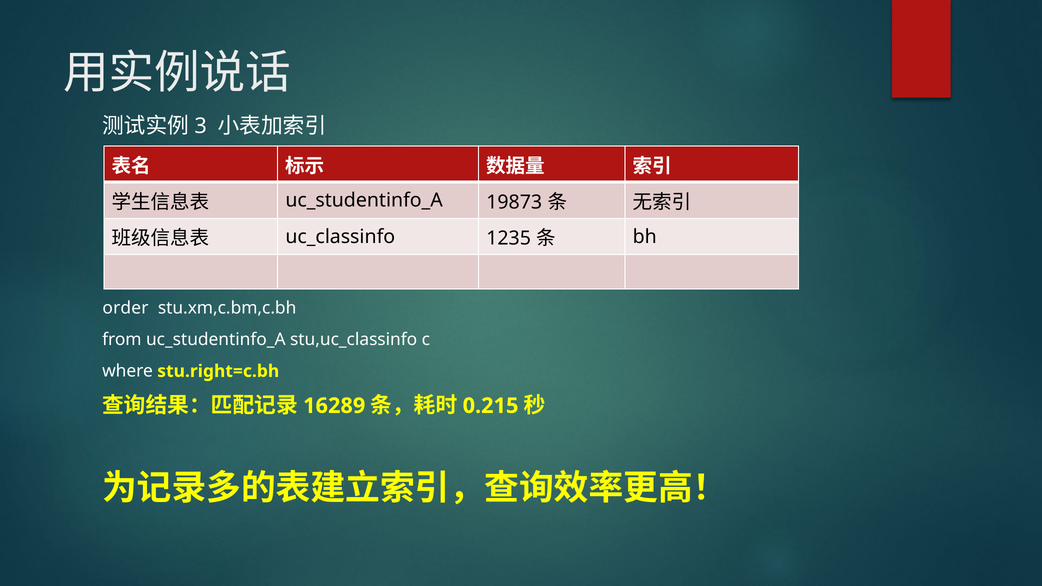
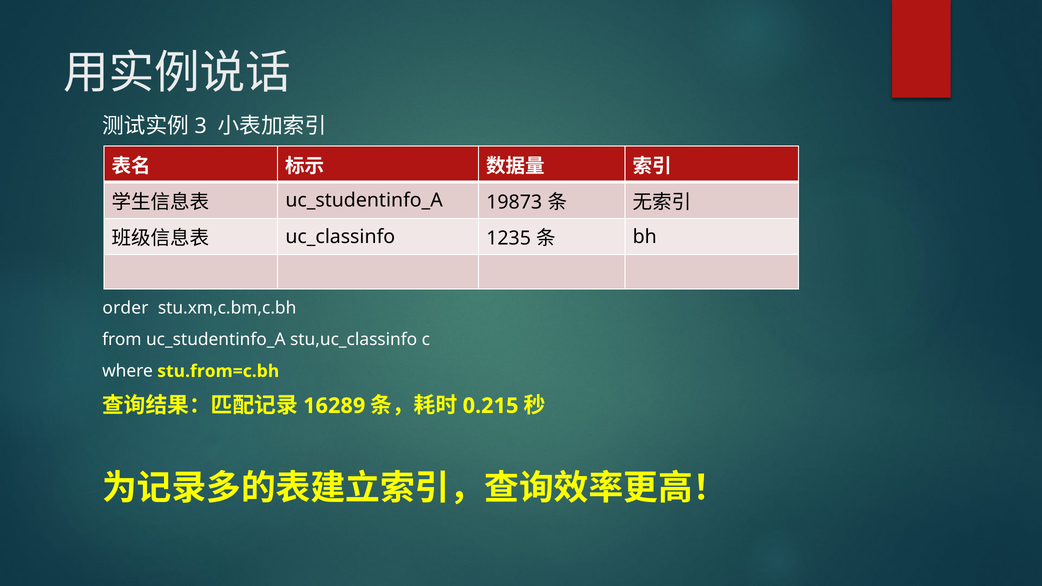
stu.right=c.bh: stu.right=c.bh -> stu.from=c.bh (218, 371)
